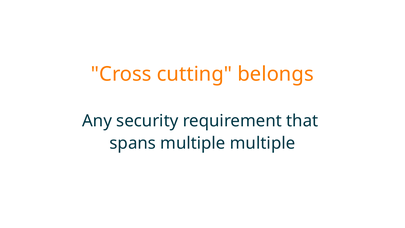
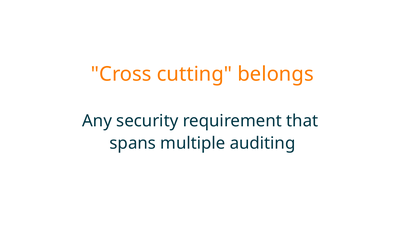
multiple multiple: multiple -> auditing (263, 143)
